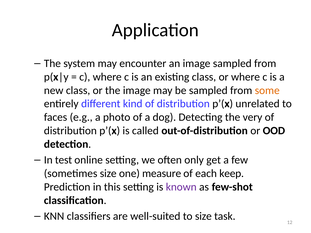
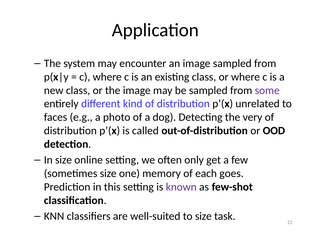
some colour: orange -> purple (267, 90)
In test: test -> size (64, 160)
measure: measure -> memory (162, 174)
keep: keep -> goes (232, 174)
